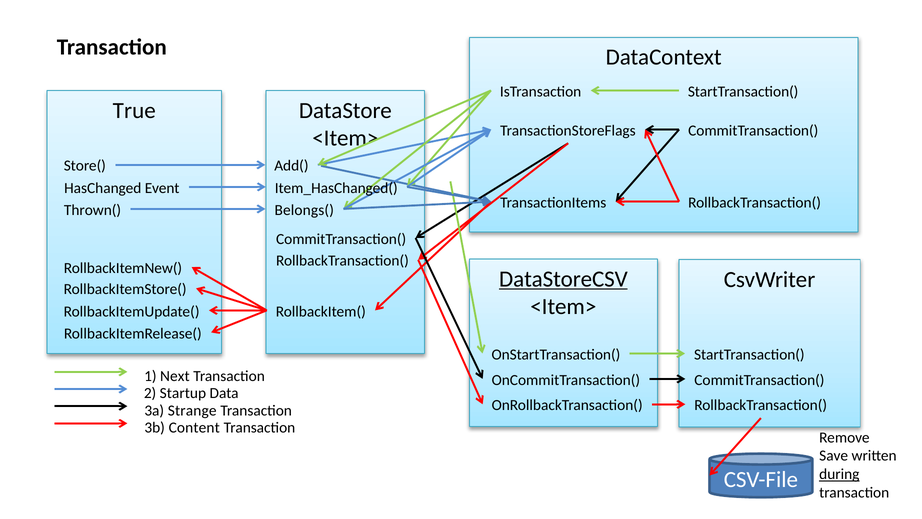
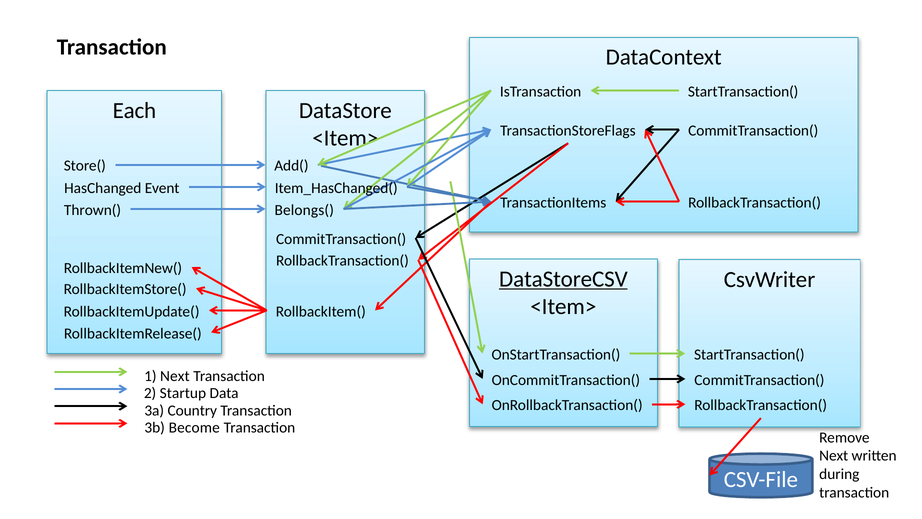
True: True -> Each (134, 111)
Strange: Strange -> Country (192, 410)
Content: Content -> Become (194, 427)
Save: Save -> Next (834, 456)
during underline: present -> none (839, 474)
